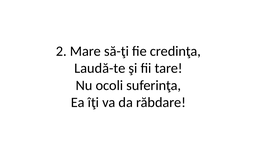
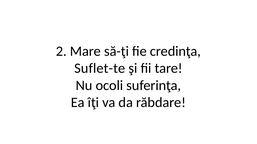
Laudă-te: Laudă-te -> Suflet-te (100, 69)
